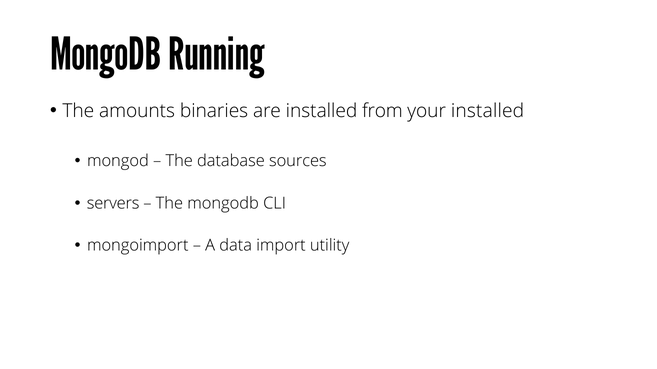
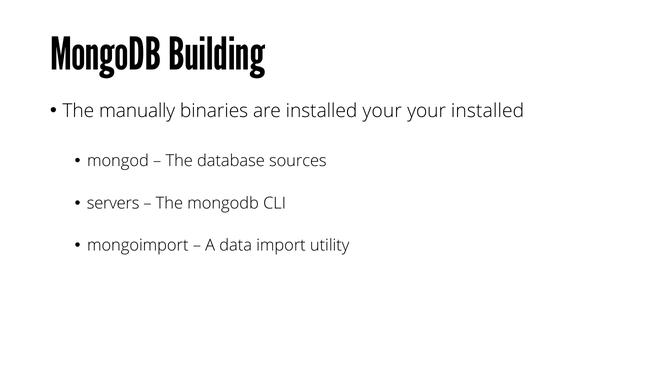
Running: Running -> Building (217, 55)
amounts: amounts -> manually (137, 111)
installed from: from -> your (382, 111)
